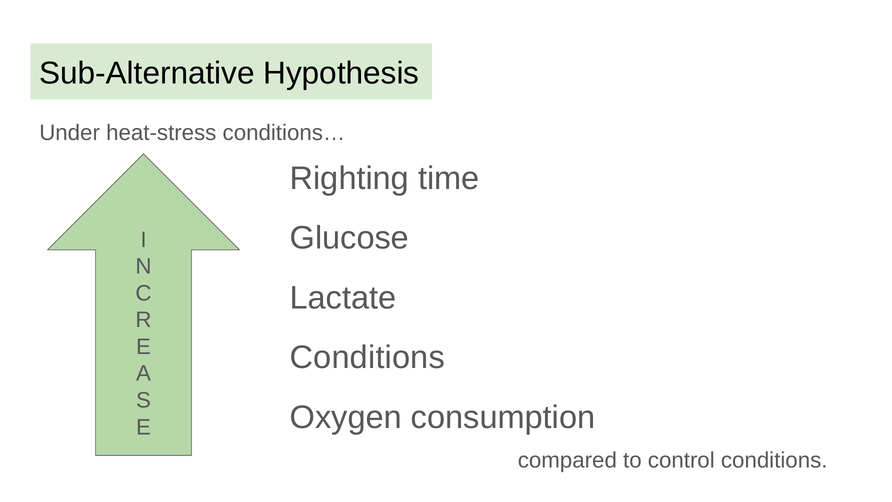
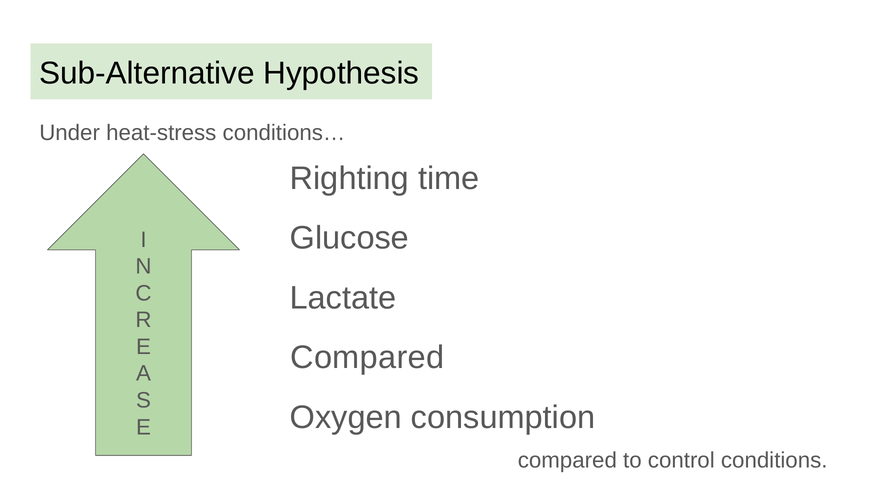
Conditions: Conditions -> Compared (367, 358)
